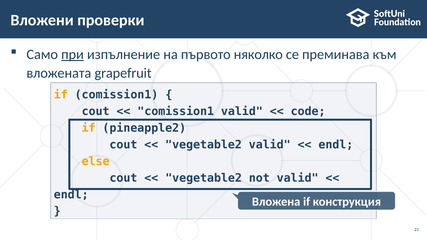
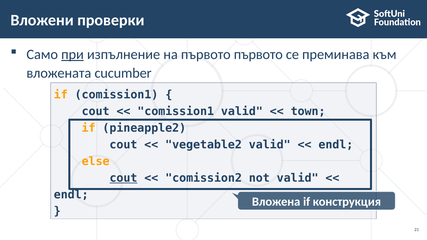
първото няколко: няколко -> първото (258, 54)
grapefruit: grapefruit -> cucumber (123, 73)
code: code -> town (308, 111)
cout underline: none -> present (123, 178)
vegetable2: vegetable2 -> comission2 (204, 178)
